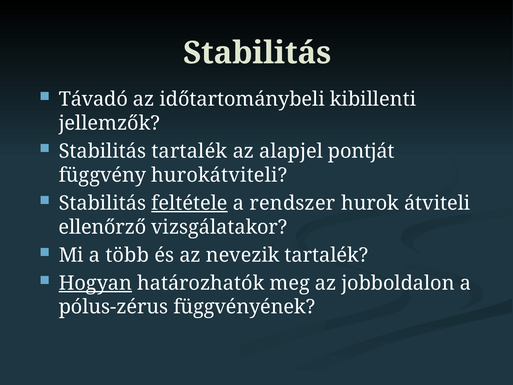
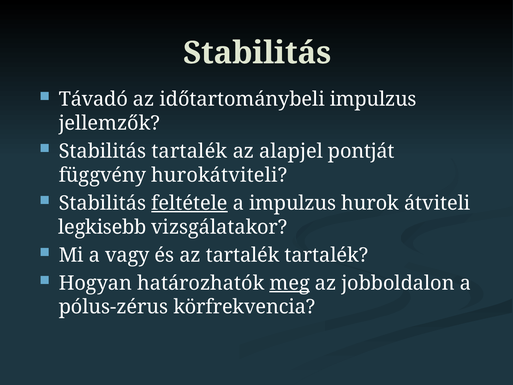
időtartománybeli kibillenti: kibillenti -> impulzus (373, 99)
a rendszer: rendszer -> impulzus (293, 203)
ellenőrző: ellenőrző -> legkisebb (102, 227)
több: több -> vagy (127, 255)
az nevezik: nevezik -> tartalék (243, 255)
Hogyan underline: present -> none (95, 283)
meg underline: none -> present (290, 283)
függvényének: függvényének -> körfrekvencia (244, 307)
